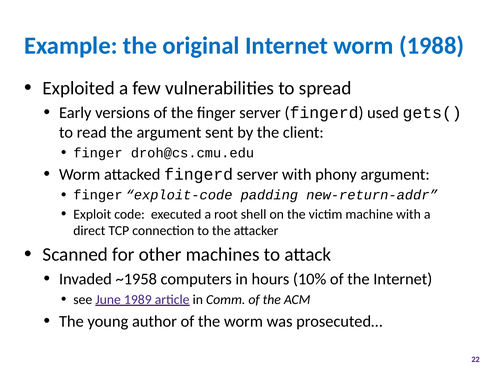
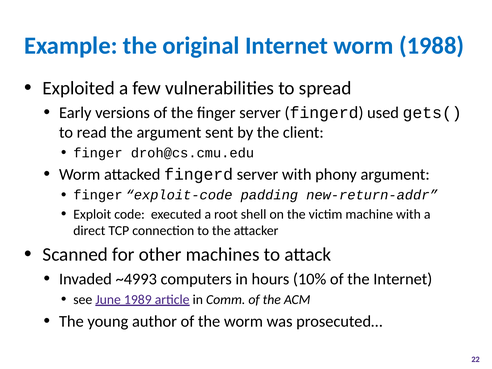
~1958: ~1958 -> ~4993 (136, 279)
